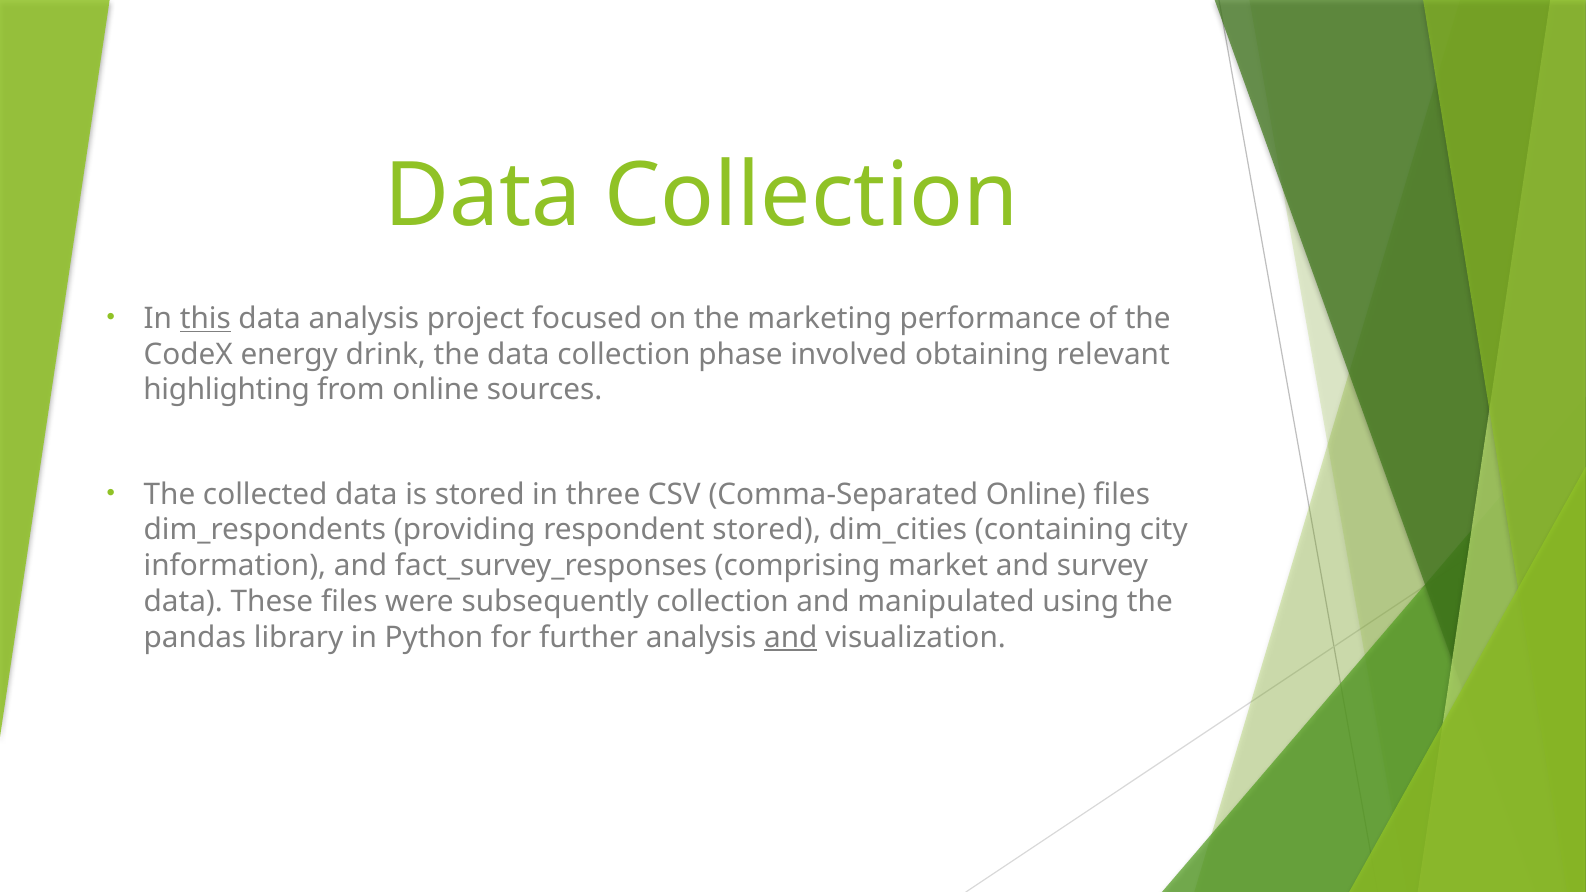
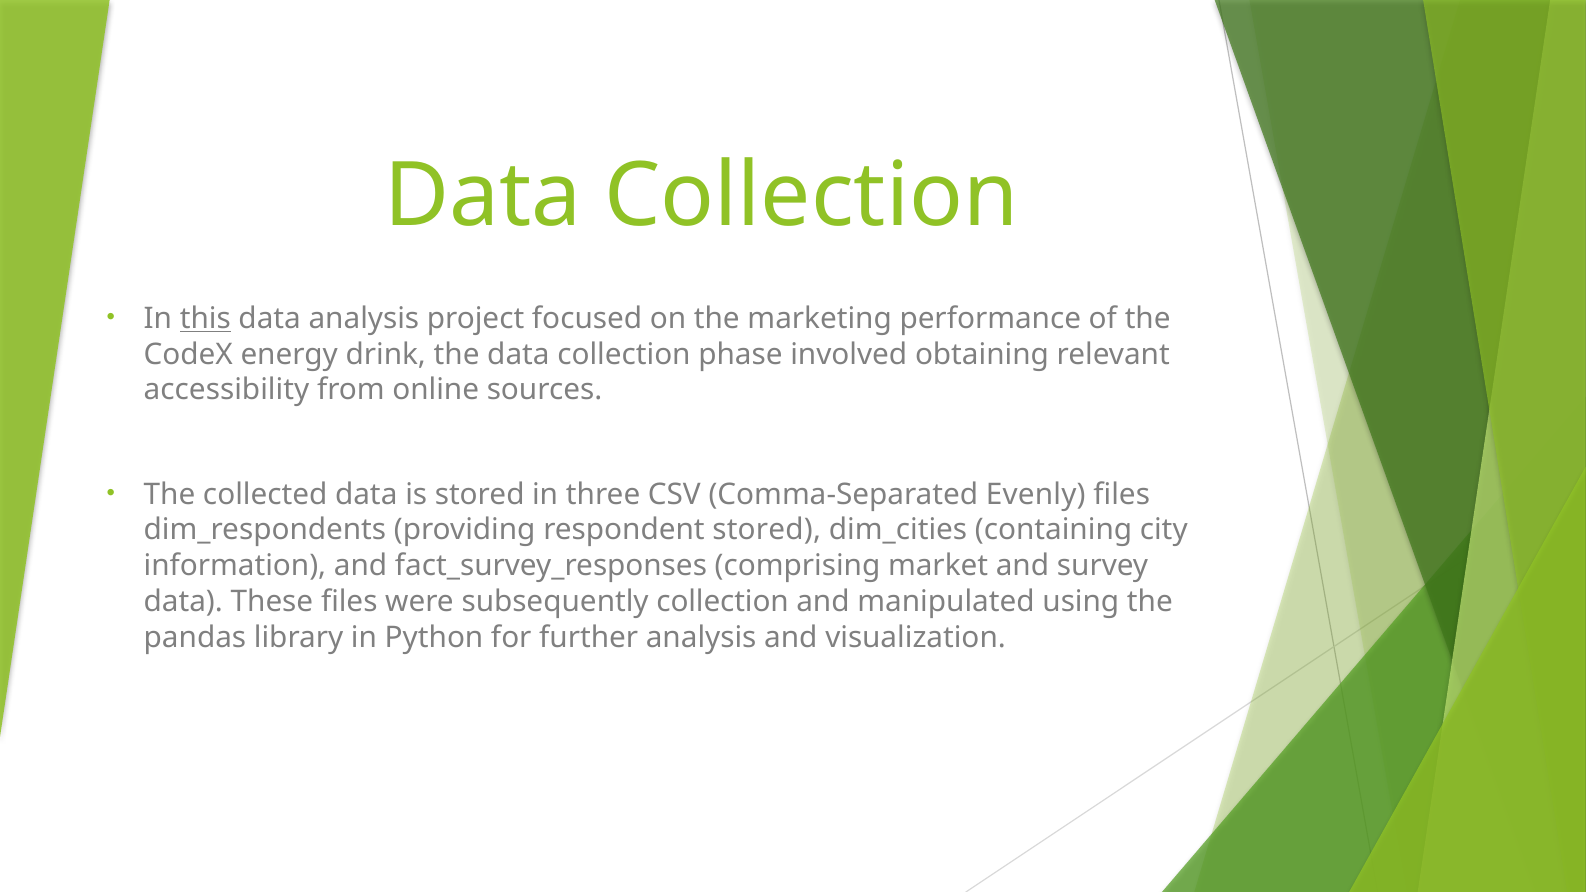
highlighting: highlighting -> accessibility (226, 390)
Comma-Separated Online: Online -> Evenly (1036, 495)
and underline: present -> none (791, 637)
